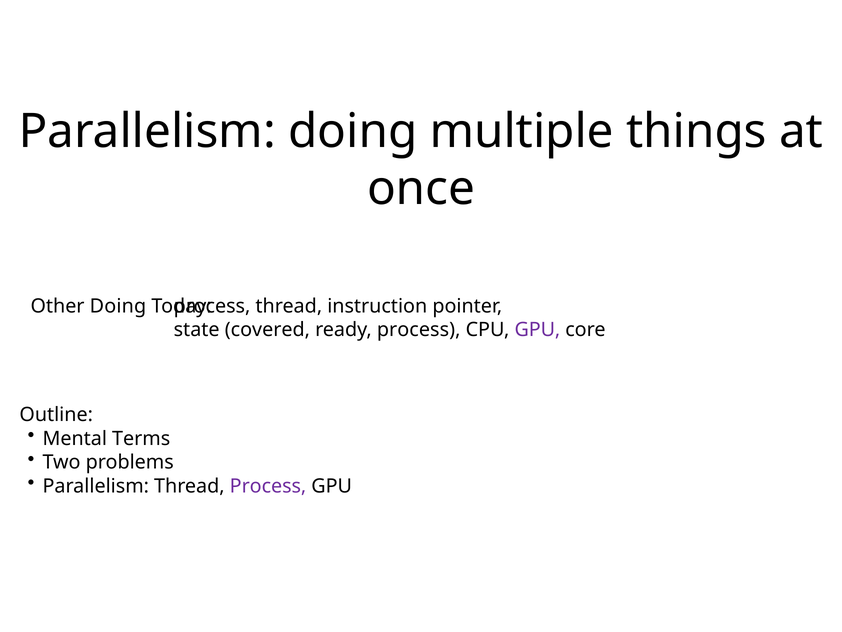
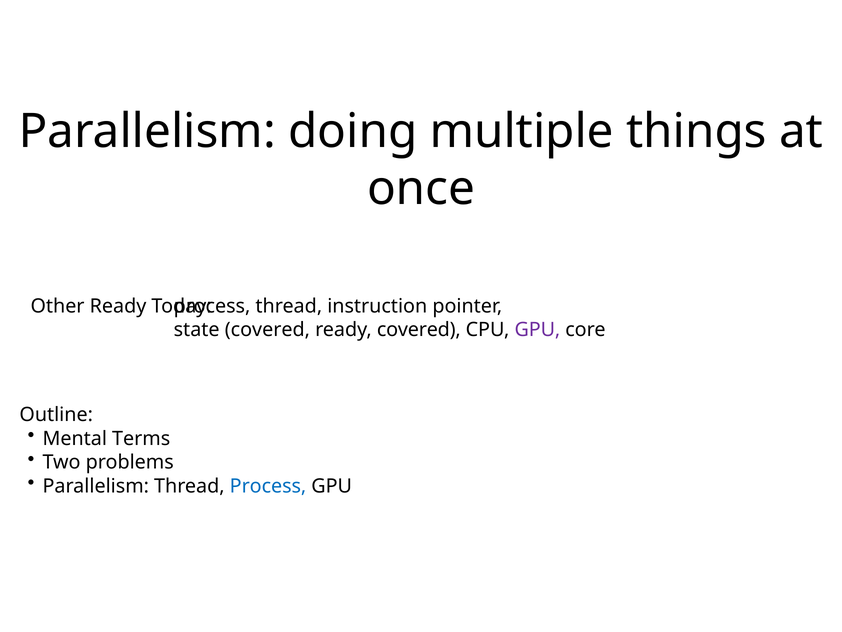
Other Doing: Doing -> Ready (118, 306)
ready process: process -> covered (419, 330)
Process colour: purple -> blue (268, 486)
